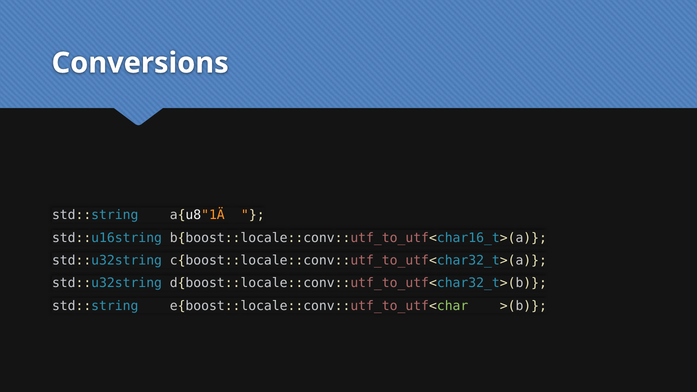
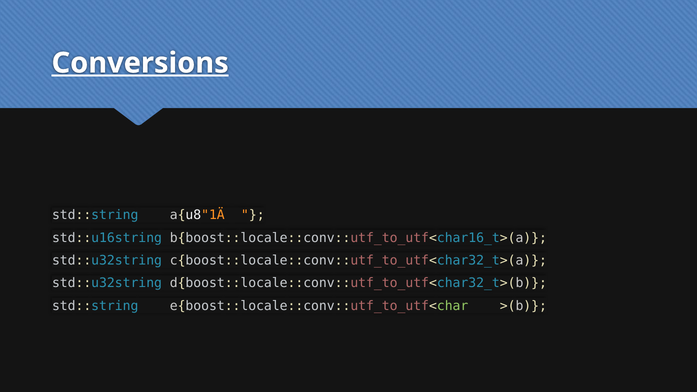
Conversions underline: none -> present (140, 63)
